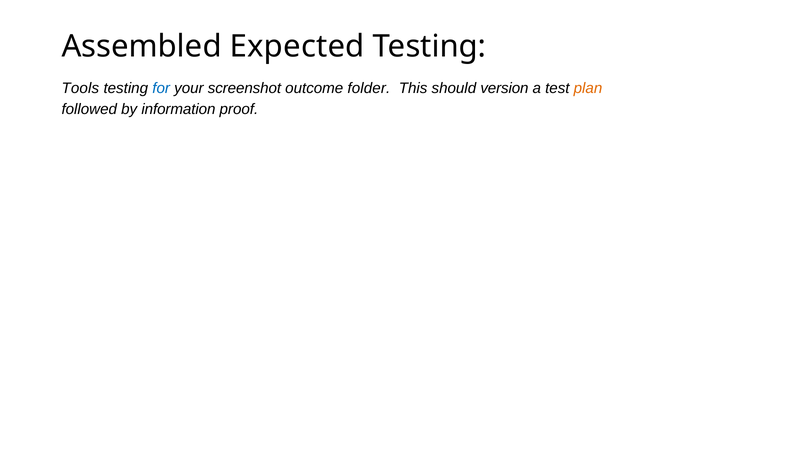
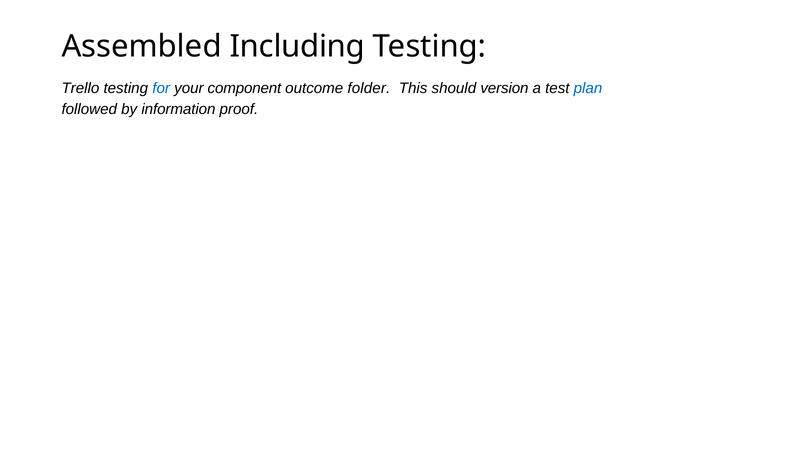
Expected: Expected -> Including (297, 47)
Tools: Tools -> Trello (80, 88)
screenshot: screenshot -> component (244, 88)
plan colour: orange -> blue (588, 88)
